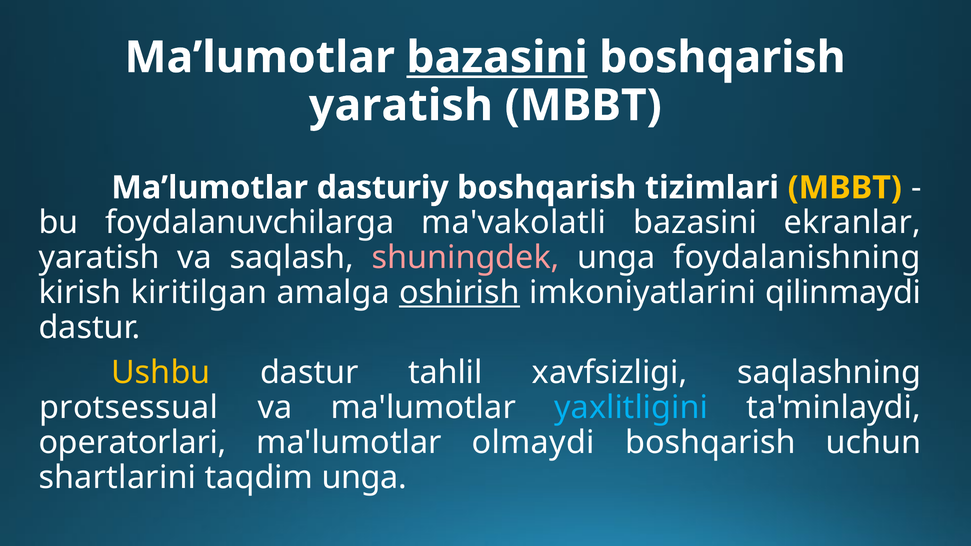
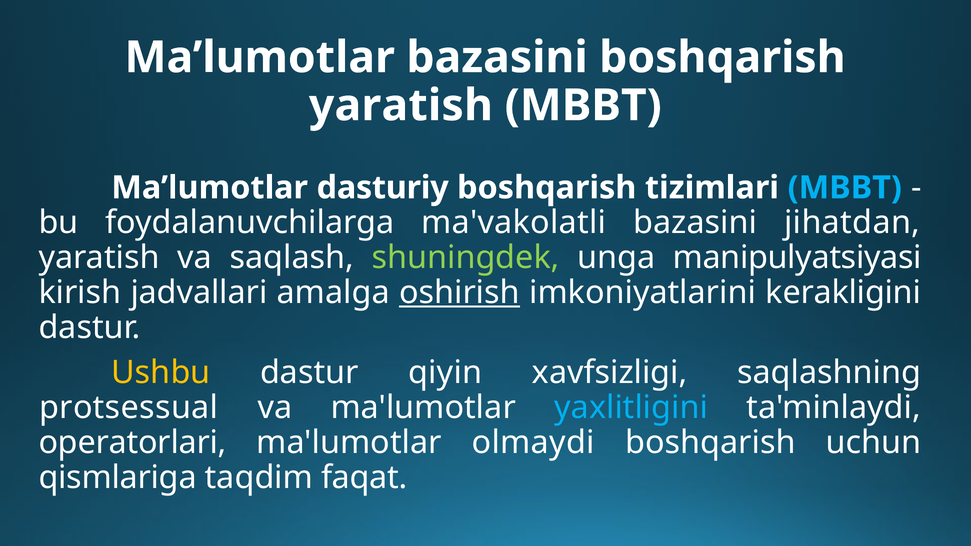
bazasini underline: present -> none (497, 58)
MBBT colour: yellow -> light blue (845, 188)
ekranlar: ekranlar -> jihatdan (852, 223)
shuningdek colour: pink -> light green (466, 258)
foydalanishning: foydalanishning -> manipulyatsiyasi (797, 258)
kiritilgan: kiritilgan -> jadvallari (199, 293)
qilinmaydi: qilinmaydi -> kerakligini (843, 293)
tahlil: tahlil -> qiyin (445, 373)
shartlarini: shartlarini -> qismlariga (118, 478)
taqdim unga: unga -> faqat (364, 478)
